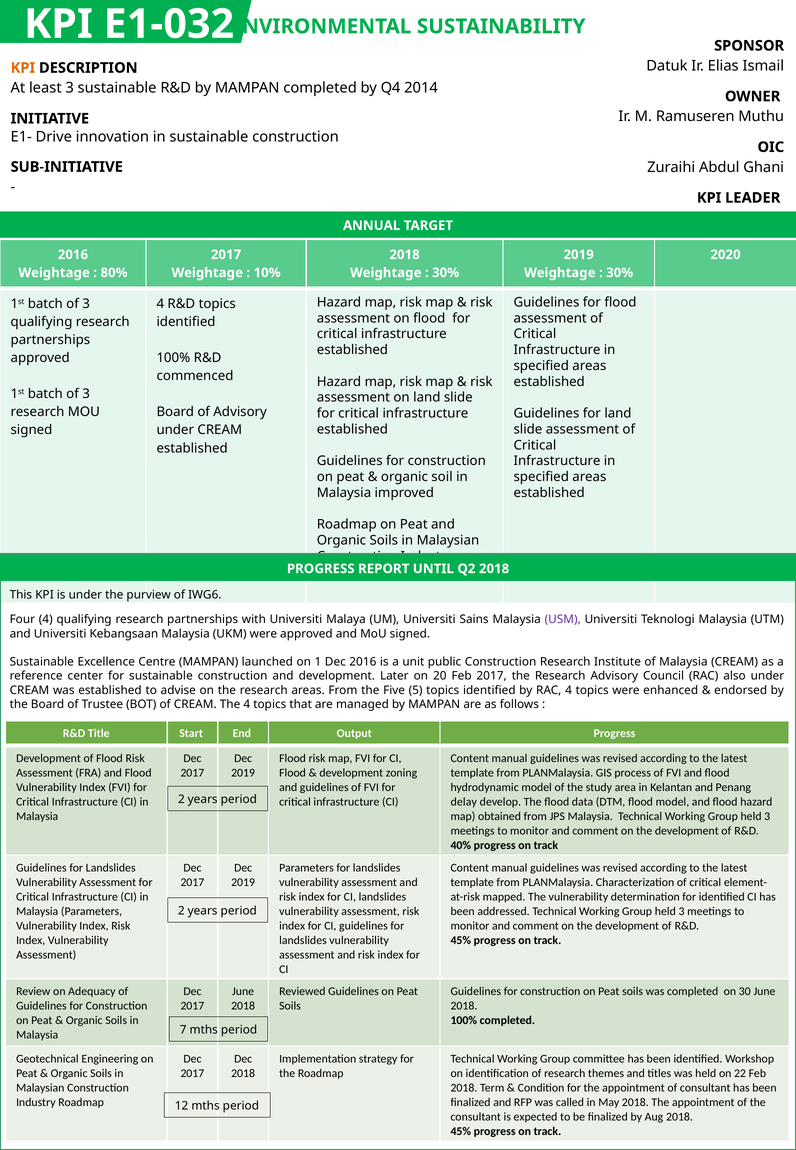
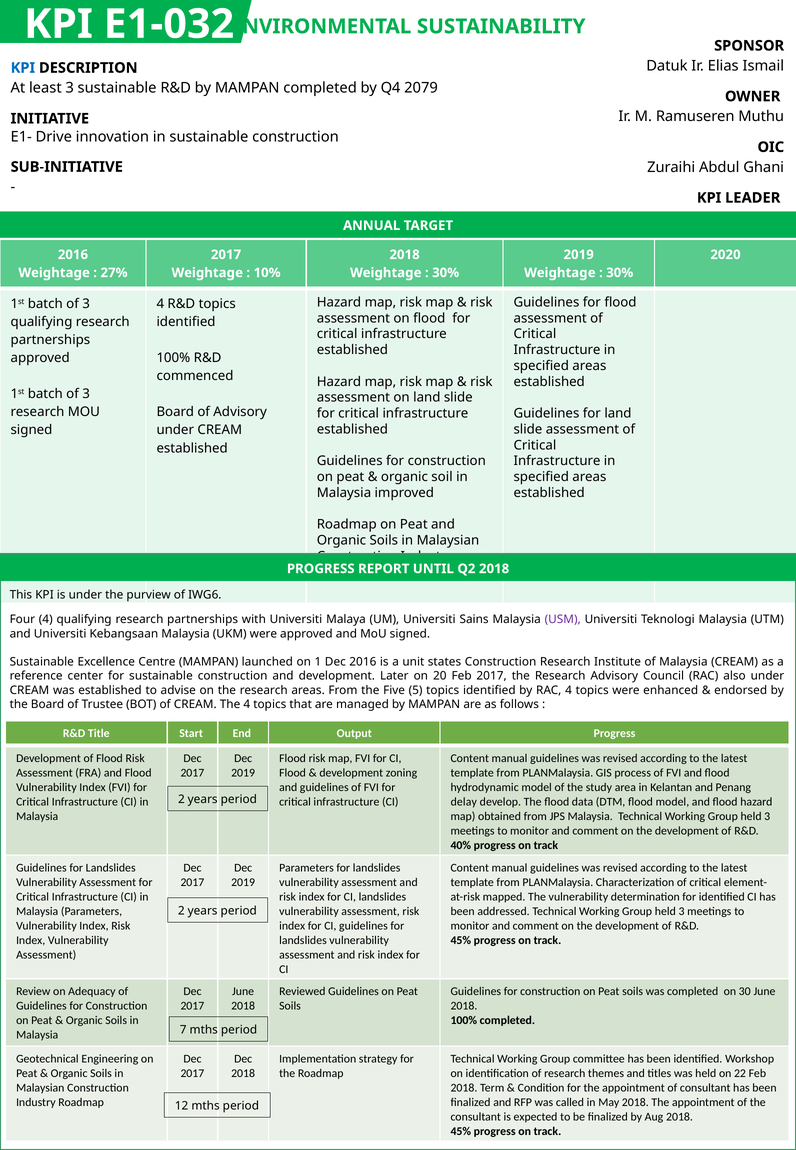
KPI colour: orange -> blue (23, 68)
2014: 2014 -> 2079 (421, 88)
80%: 80% -> 27% (114, 273)
public: public -> states (444, 662)
